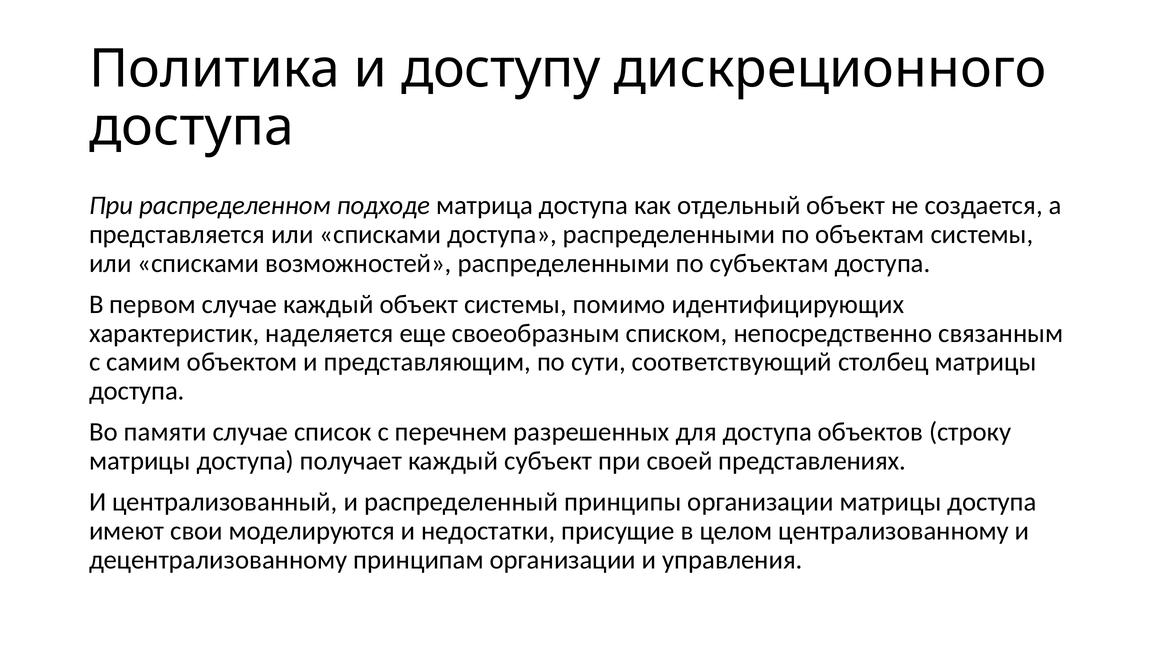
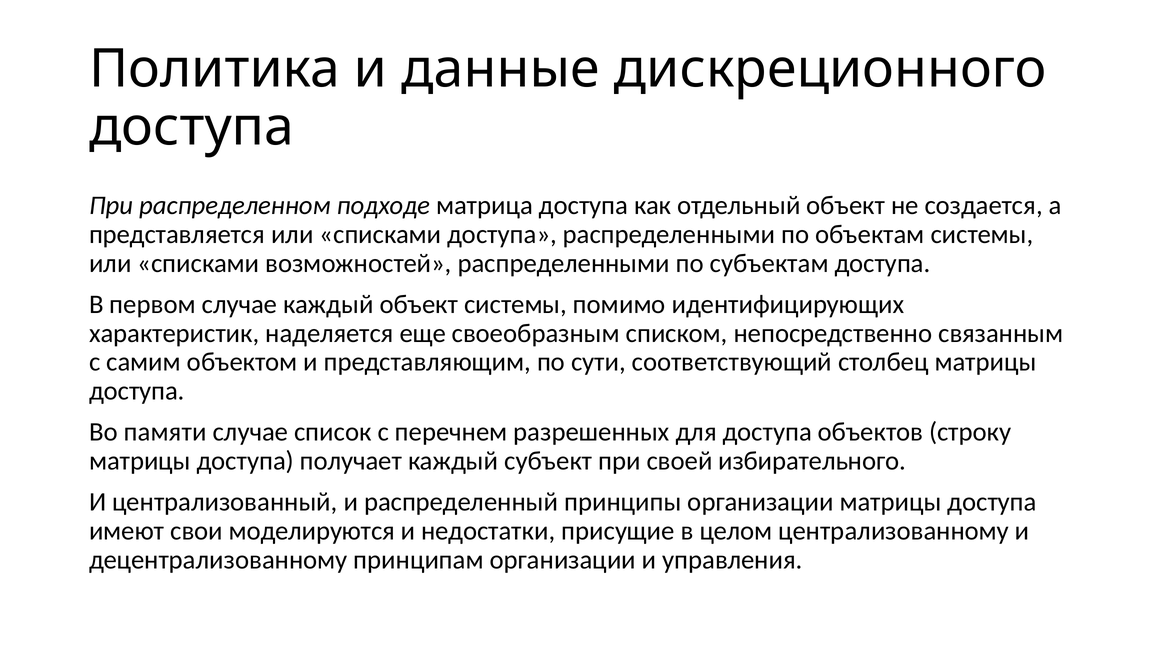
доступу: доступу -> данные (500, 69)
представлениях: представлениях -> избирательного (812, 461)
